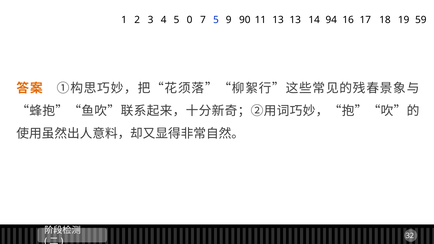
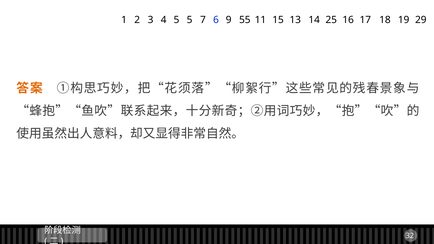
5 0: 0 -> 5 (190, 20)
7 5: 5 -> 6 (216, 20)
90: 90 -> 55 (245, 20)
11 13: 13 -> 15 (278, 20)
94: 94 -> 25 (331, 20)
59: 59 -> 29 (421, 20)
